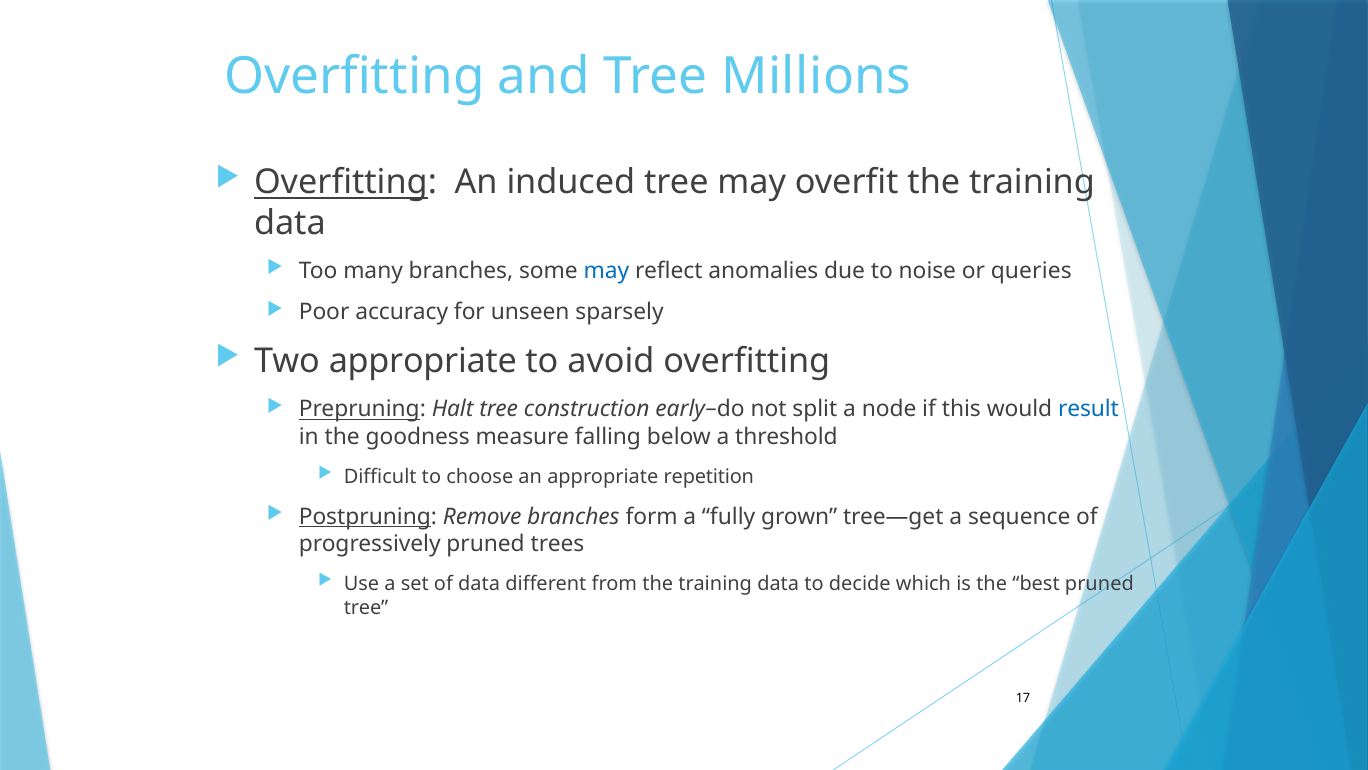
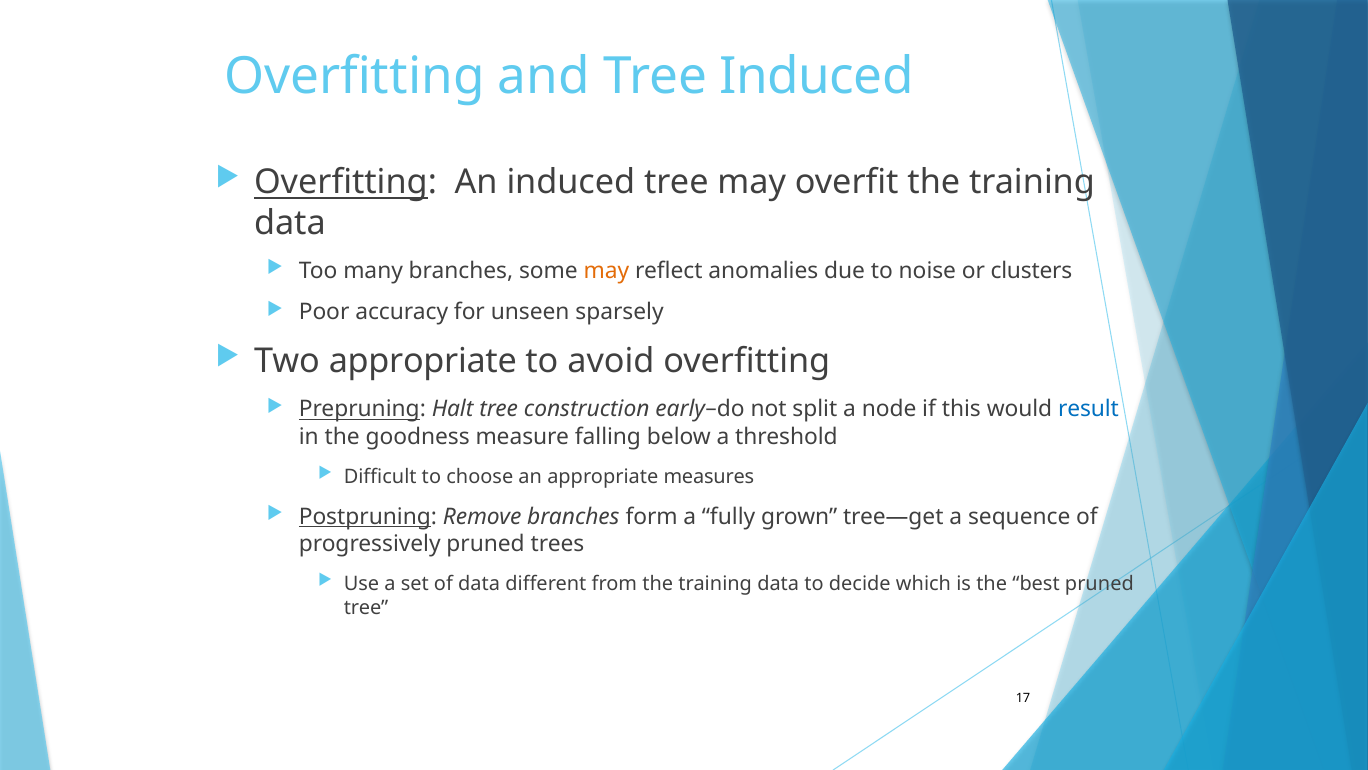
Tree Millions: Millions -> Induced (817, 76)
may colour: blue -> orange (606, 271)
queries: queries -> clusters (1031, 271)
repetition: repetition -> measures (709, 476)
